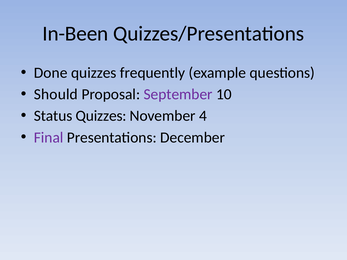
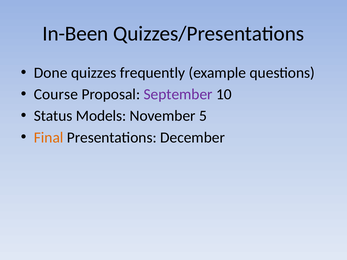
Should: Should -> Course (56, 94)
Status Quizzes: Quizzes -> Models (101, 116)
4: 4 -> 5 (203, 116)
Final colour: purple -> orange (49, 138)
